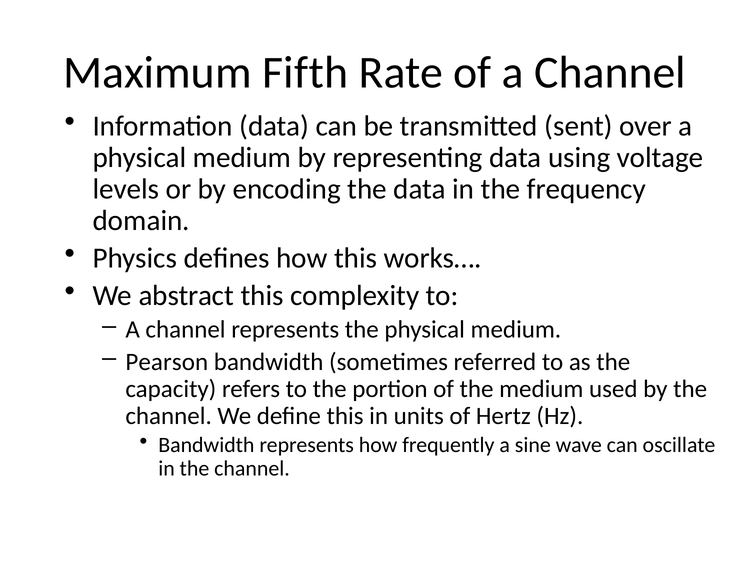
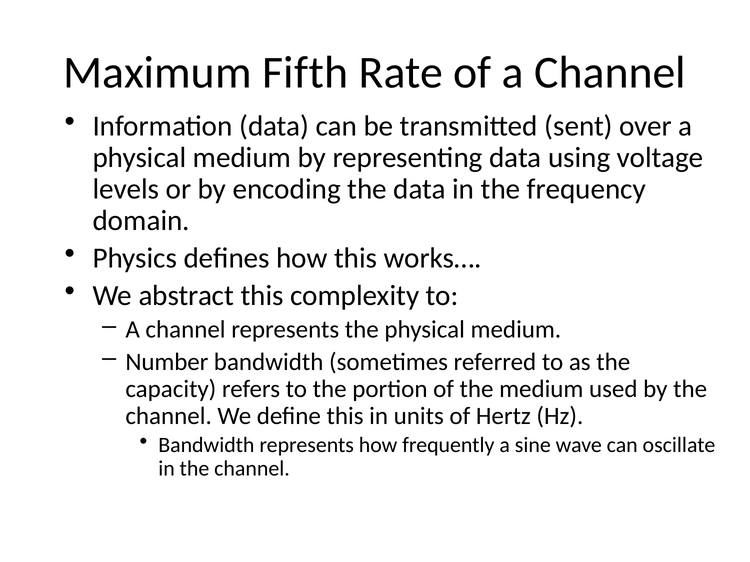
Pearson: Pearson -> Number (167, 362)
